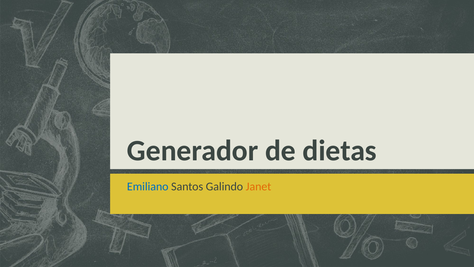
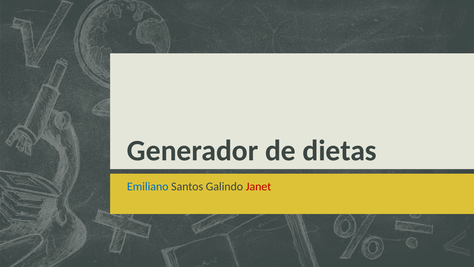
Janet colour: orange -> red (258, 186)
